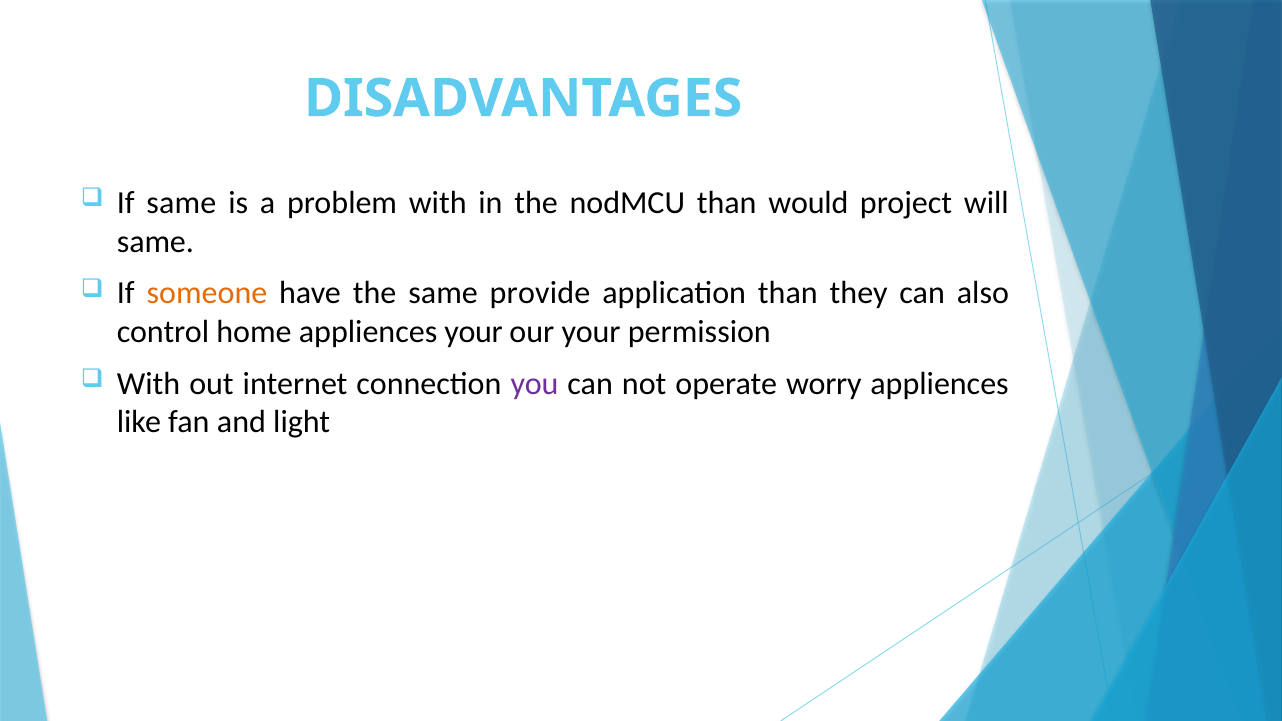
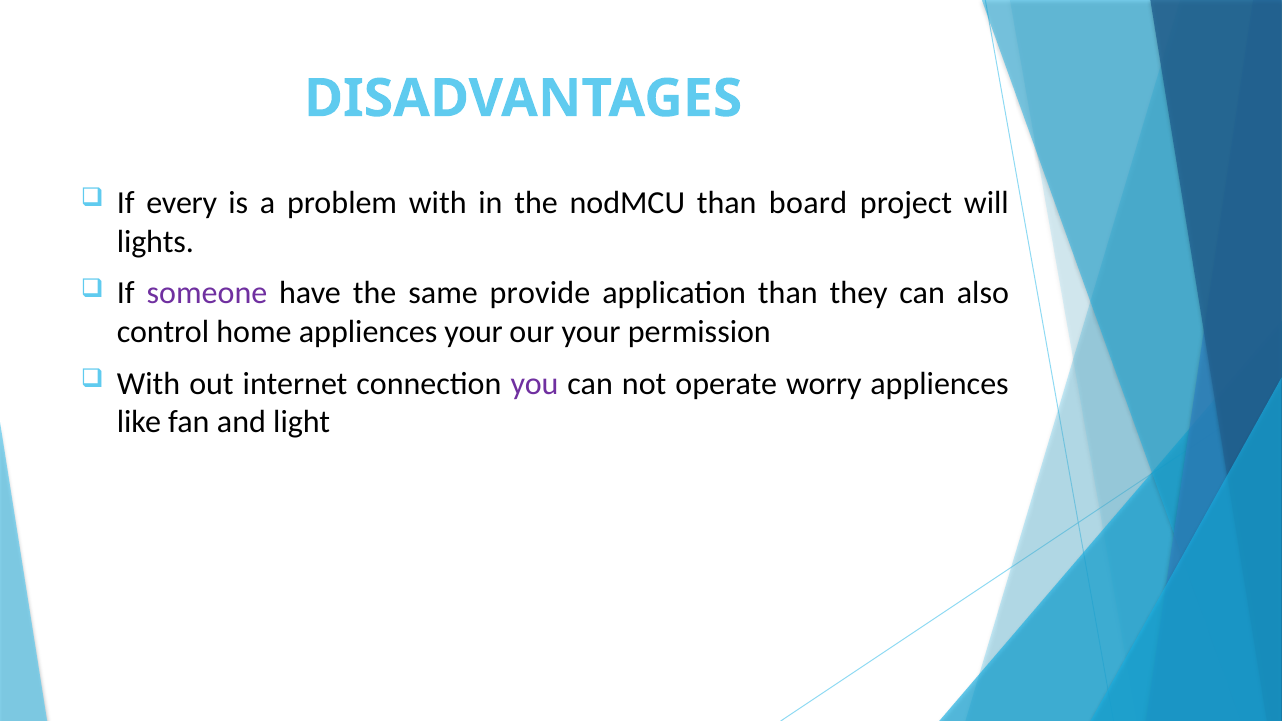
If same: same -> every (182, 203)
would: would -> board (808, 203)
same: same -> lights (155, 242)
someone colour: orange -> purple (207, 293)
